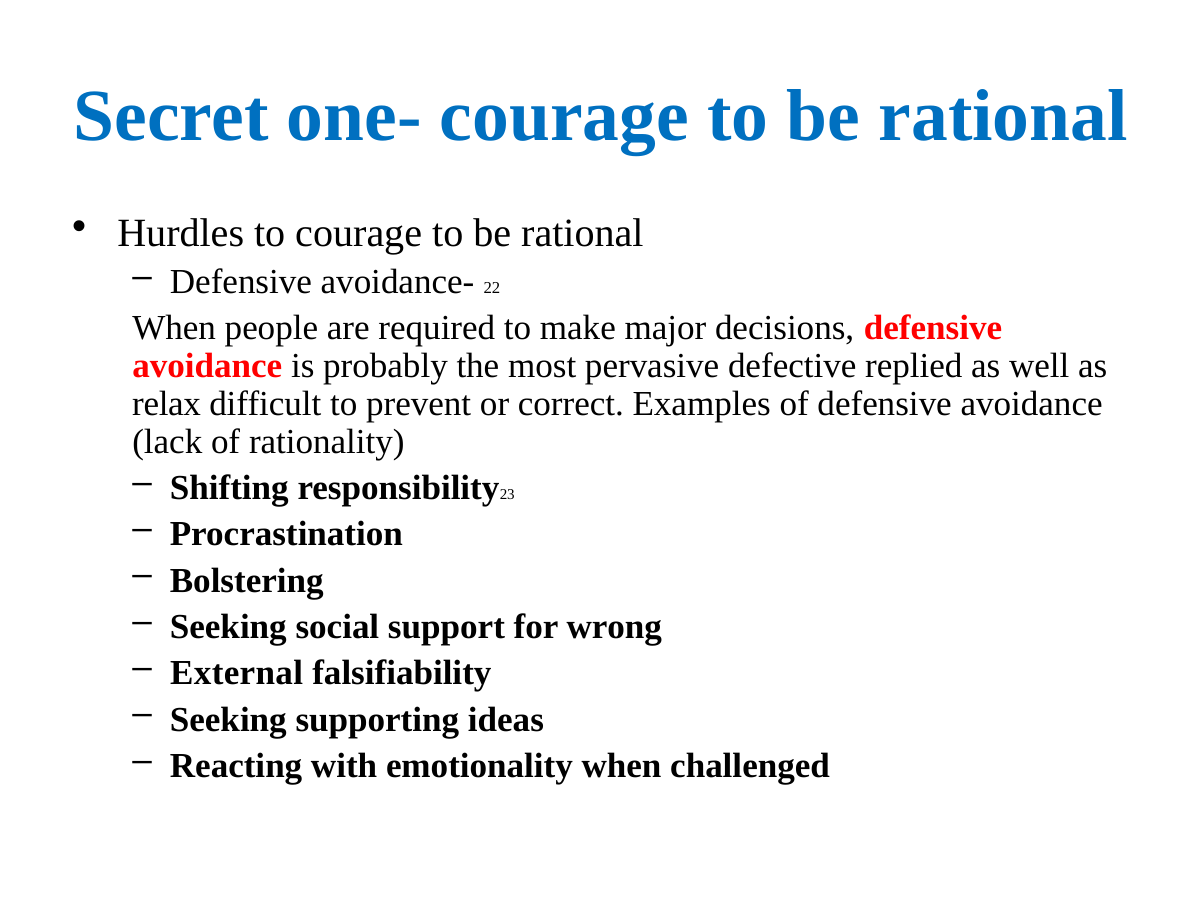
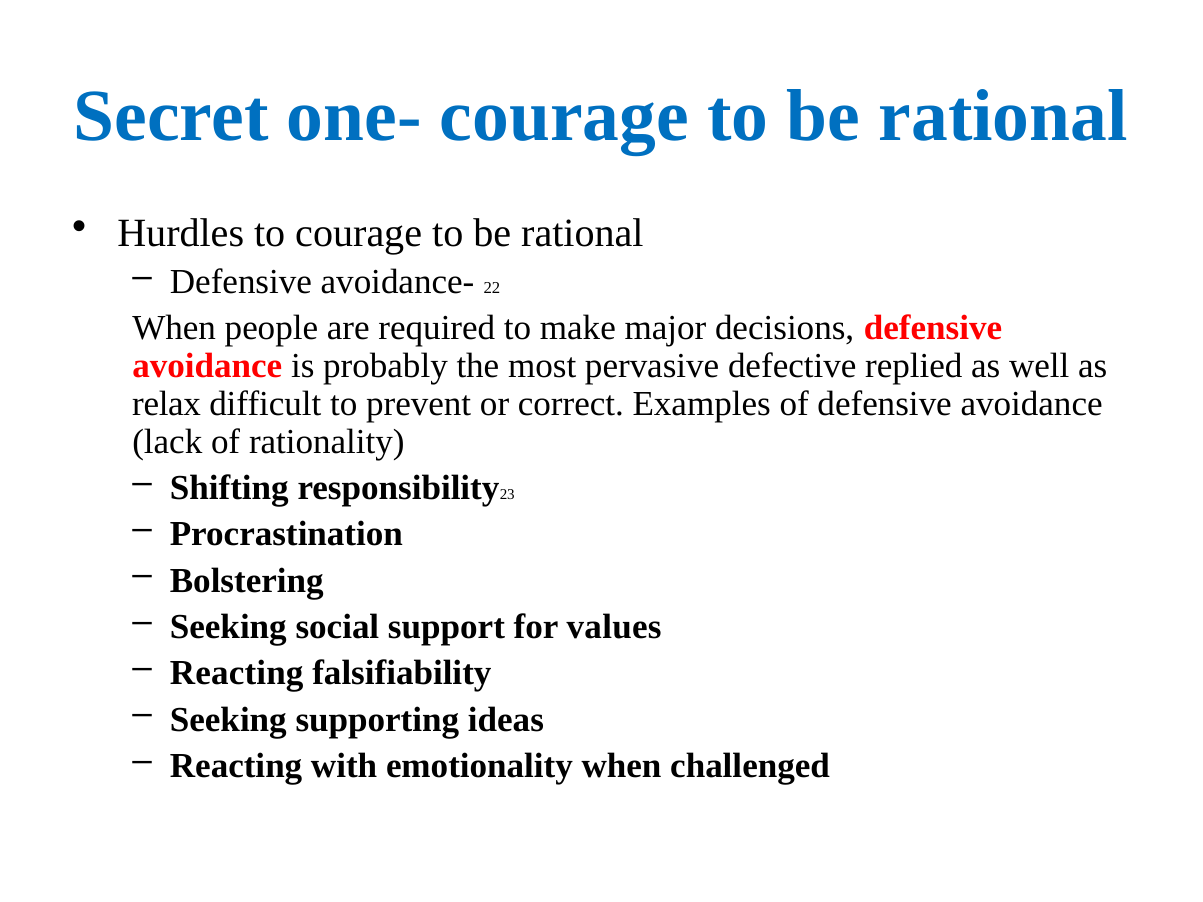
wrong: wrong -> values (614, 627)
External: External -> Reacting (237, 673)
